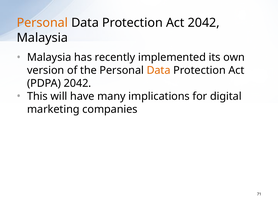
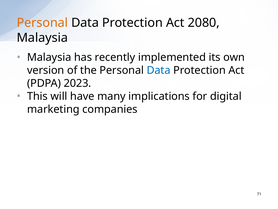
Act 2042: 2042 -> 2080 (204, 23)
Data colour: orange -> blue (159, 70)
PDPA 2042: 2042 -> 2023 (77, 83)
